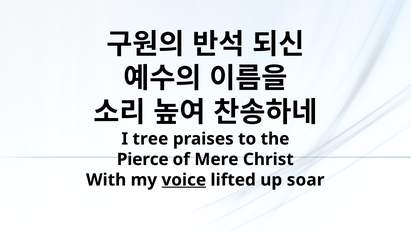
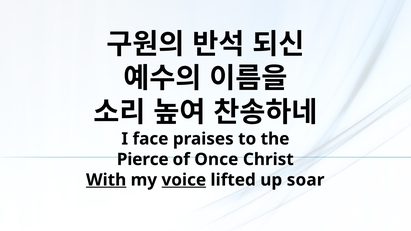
tree: tree -> face (150, 139)
Mere: Mere -> Once (216, 160)
With underline: none -> present (106, 180)
